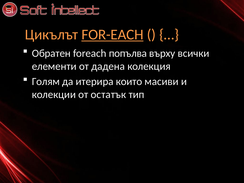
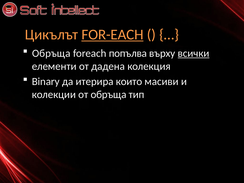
Обратен: Обратен -> Обръща (51, 53)
всички underline: none -> present (194, 53)
Голям: Голям -> Binary (46, 81)
от остатък: остатък -> обръща (109, 94)
